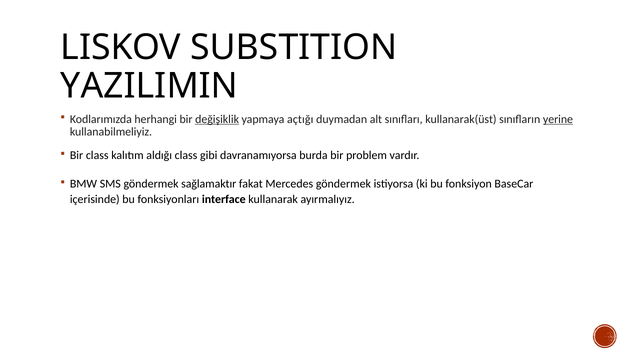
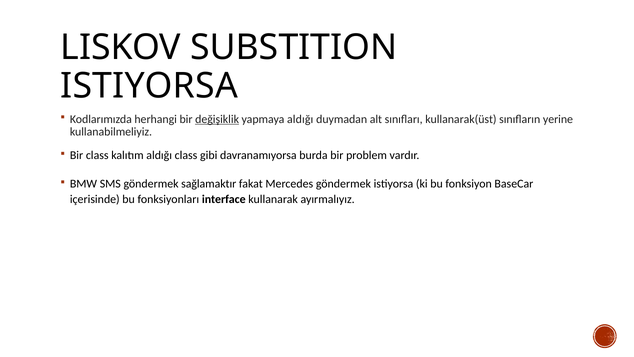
YAZILIMIN: YAZILIMIN -> ISTIYORSA (149, 86)
yapmaya açtığı: açtığı -> aldığı (300, 119)
yerine underline: present -> none (558, 119)
